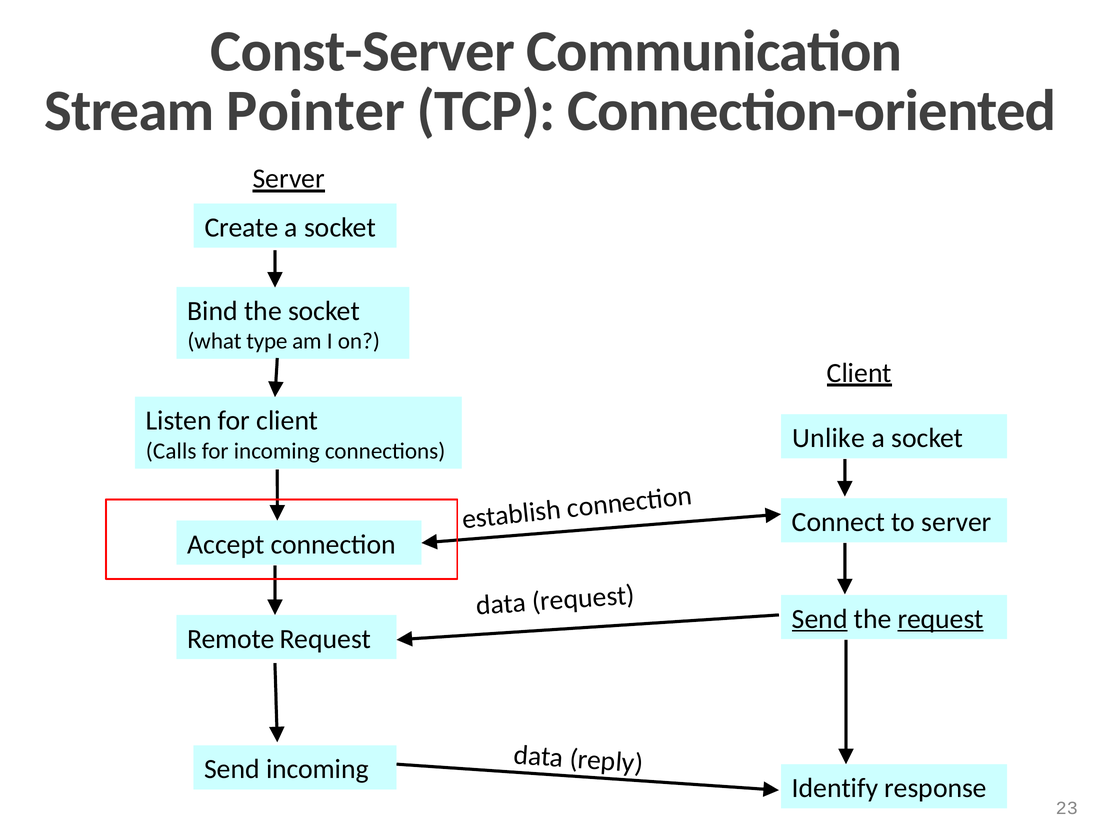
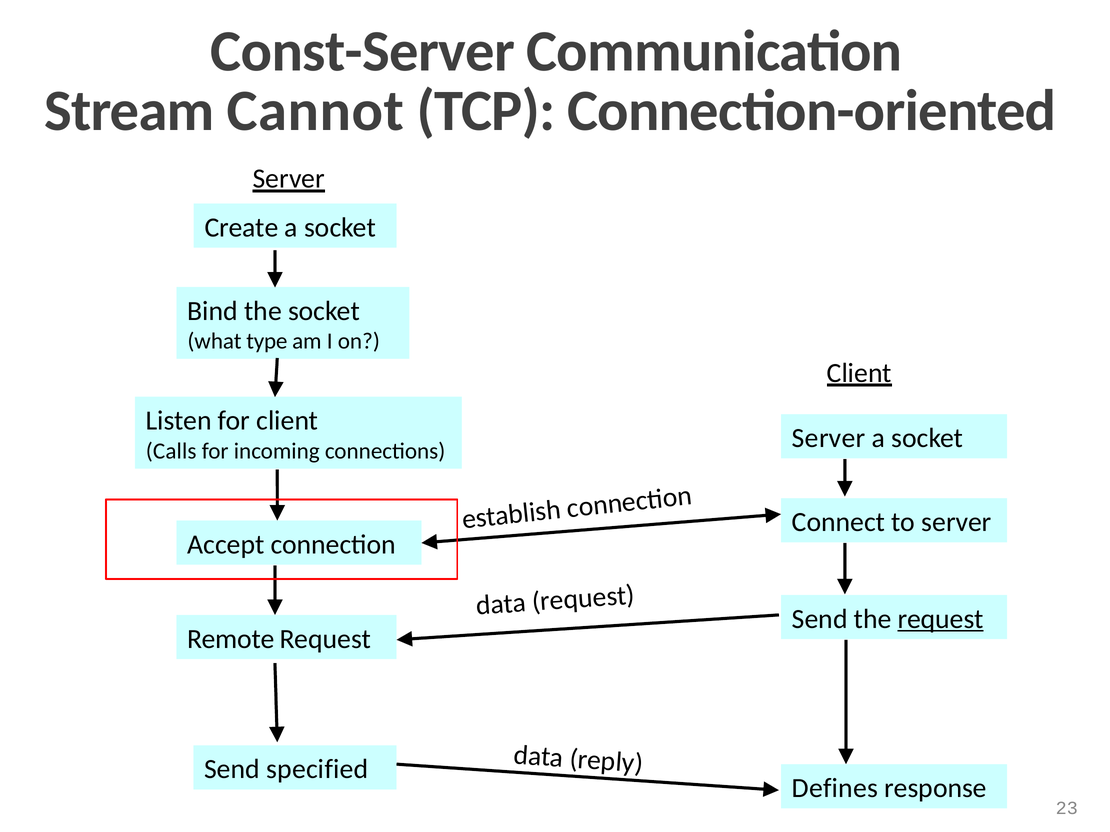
Pointer: Pointer -> Cannot (315, 111)
Unlike: Unlike -> Server (829, 439)
Send underline: present -> none (820, 619)
Send incoming: incoming -> specified (317, 770)
Identify: Identify -> Defines (835, 789)
